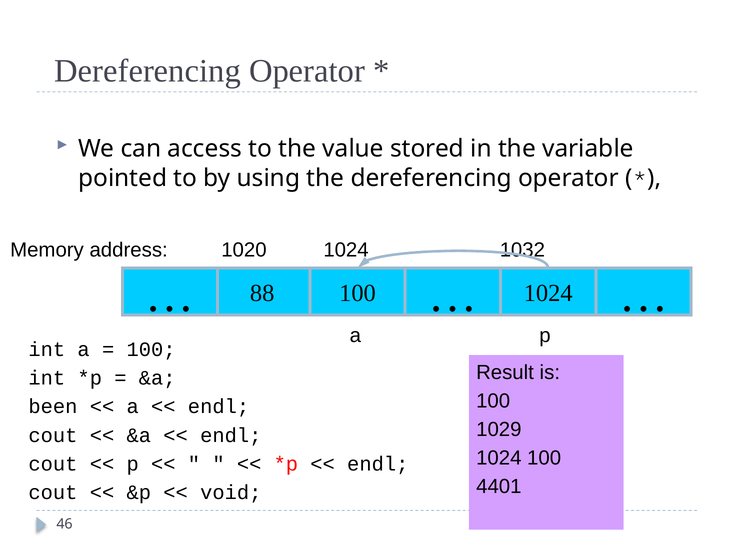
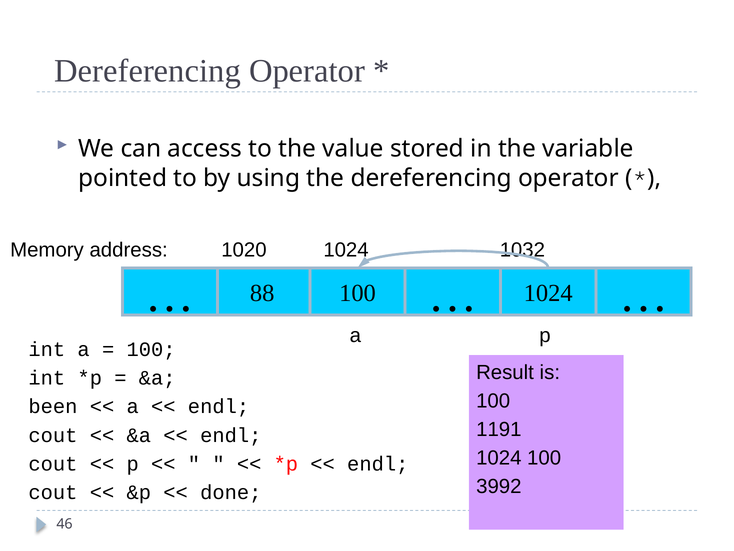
1029: 1029 -> 1191 (499, 429)
4401: 4401 -> 3992 (499, 486)
void: void -> done (231, 492)
